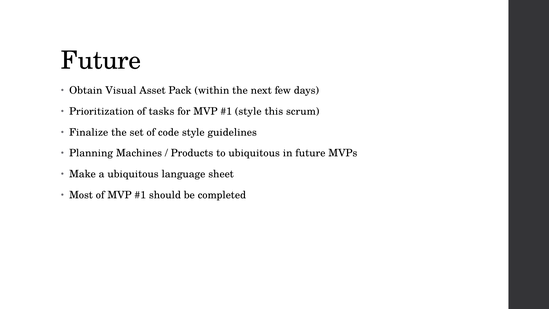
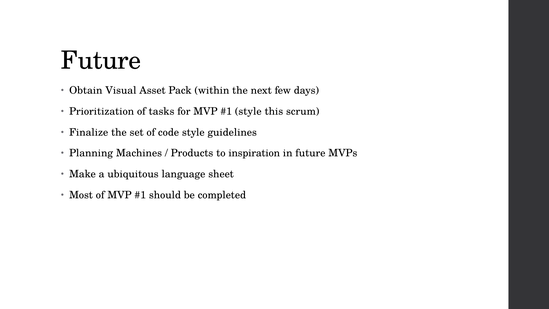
to ubiquitous: ubiquitous -> inspiration (254, 153)
